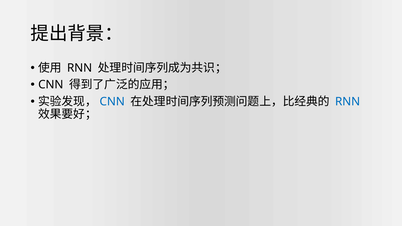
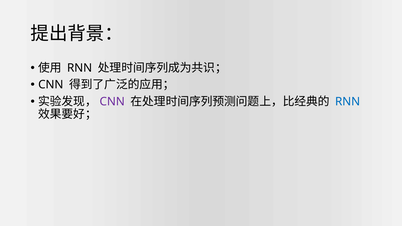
CNN colour: blue -> purple (112, 102)
